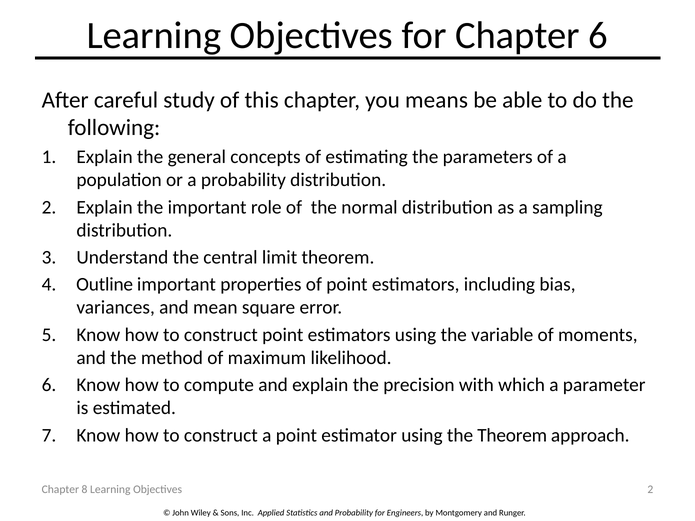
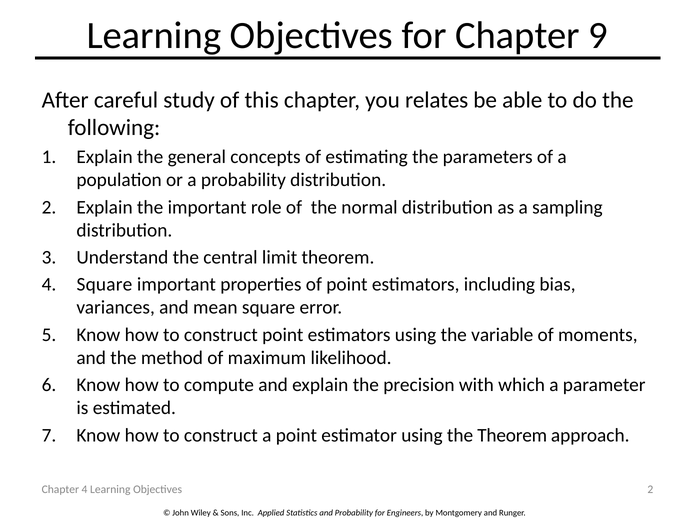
Chapter 6: 6 -> 9 (598, 36)
means: means -> relates (437, 100)
Outline: Outline -> Square (104, 285)
Chapter 8: 8 -> 4 (85, 489)
